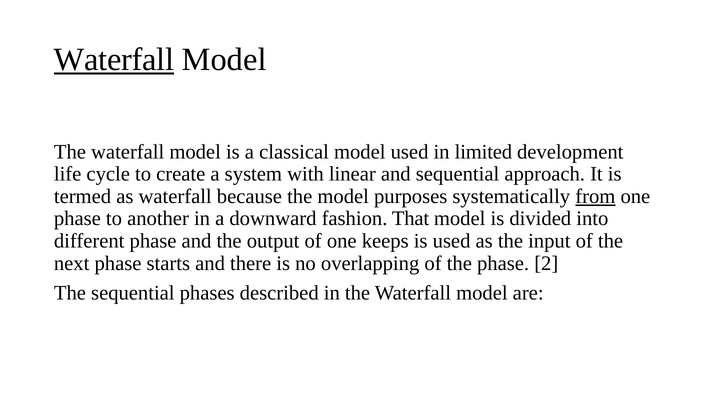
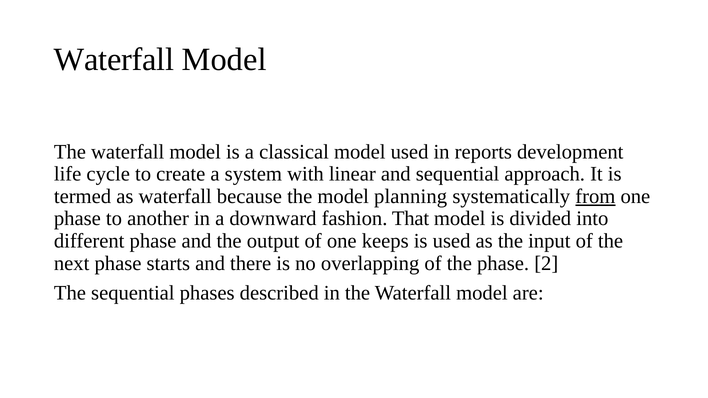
Waterfall underline: present -> none (114, 59)
limited: limited -> reports (483, 152)
purposes: purposes -> planning (411, 196)
